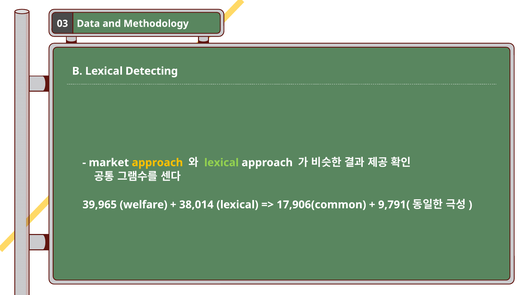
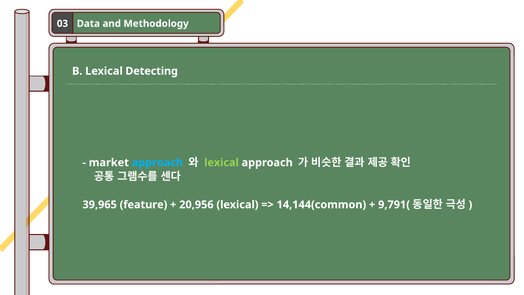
approach colour: yellow -> light blue (157, 162)
welfare: welfare -> feature (143, 205)
38,014: 38,014 -> 20,956 (196, 205)
17,906(common: 17,906(common -> 14,144(common (321, 205)
